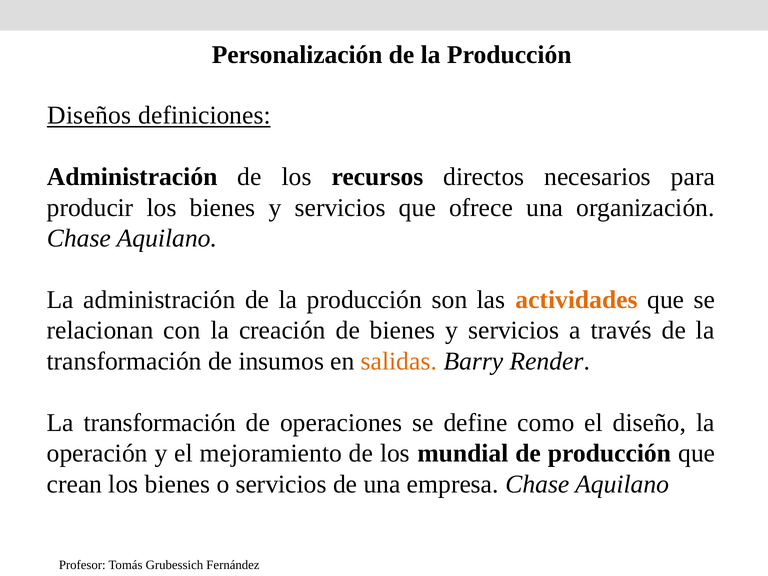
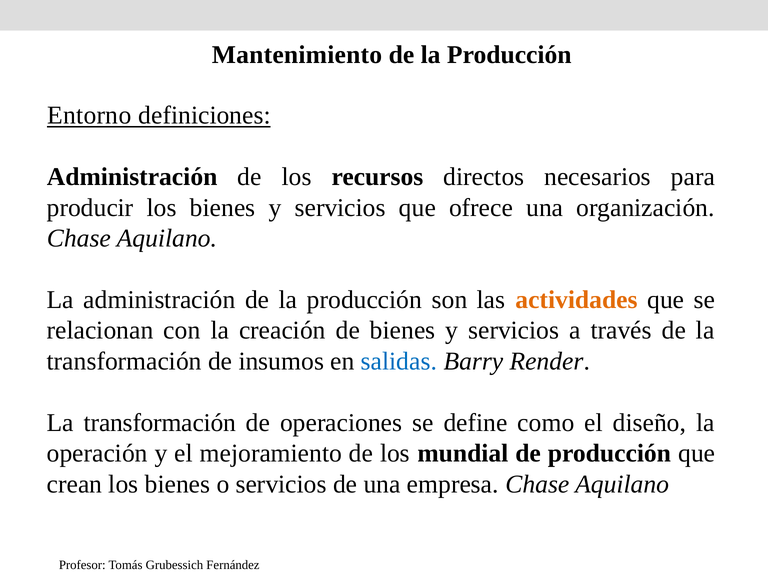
Personalización: Personalización -> Mantenimiento (297, 55)
Diseños: Diseños -> Entorno (89, 115)
salidas colour: orange -> blue (399, 361)
